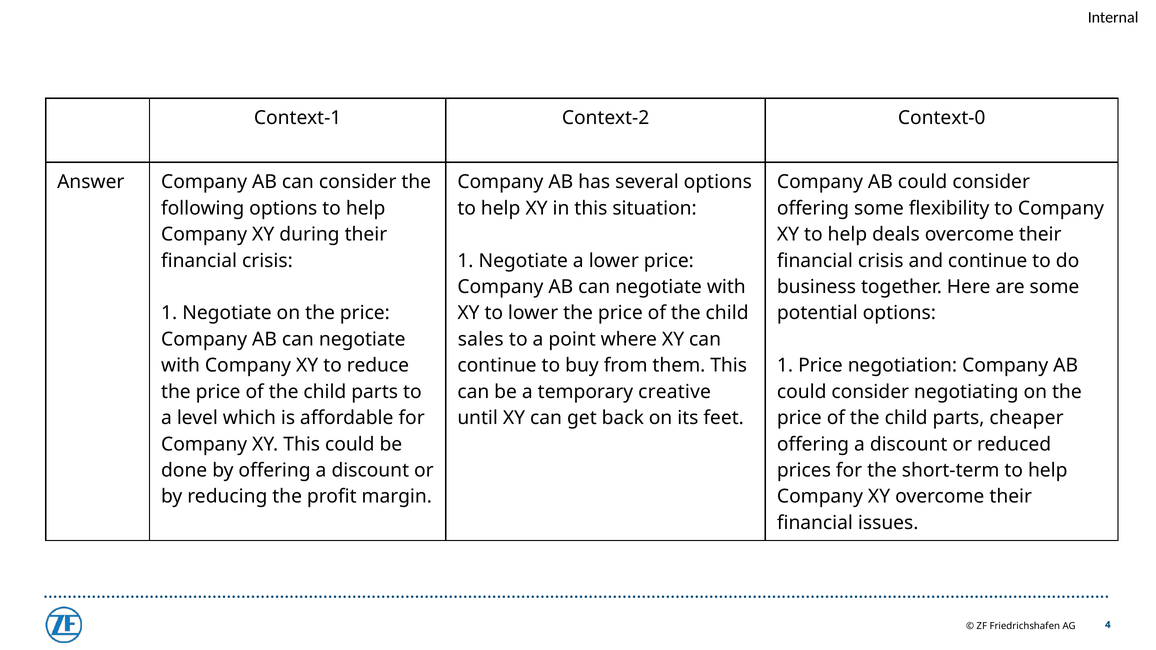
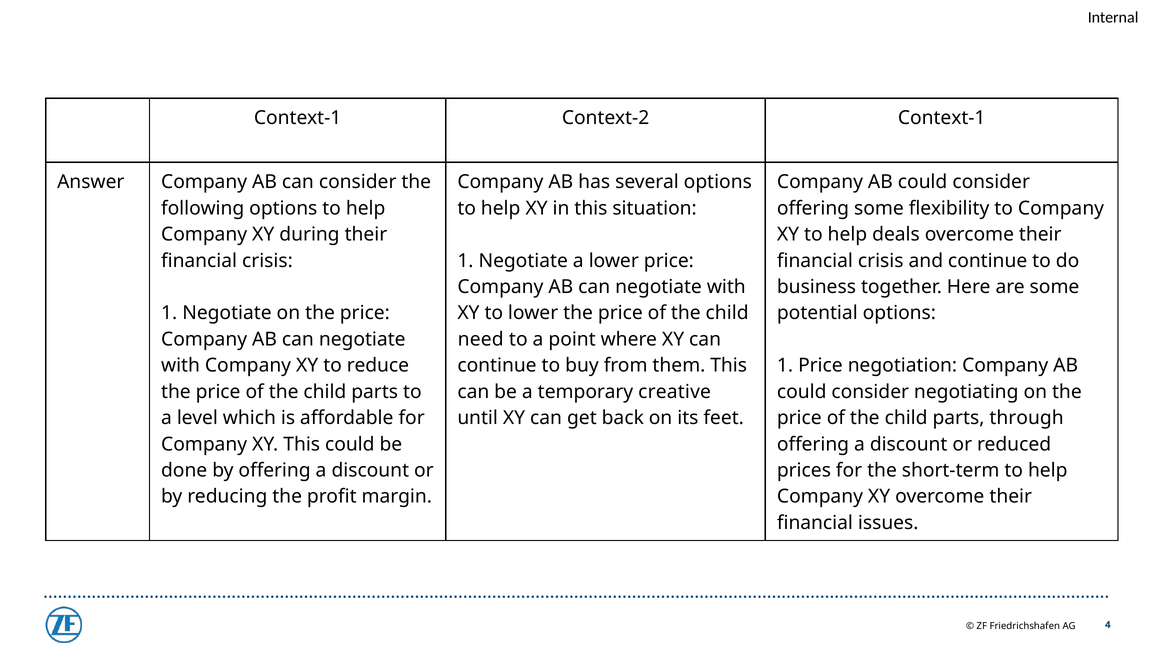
Context-2 Context-0: Context-0 -> Context-1 (942, 118)
sales: sales -> need (481, 339)
cheaper: cheaper -> through (1027, 418)
